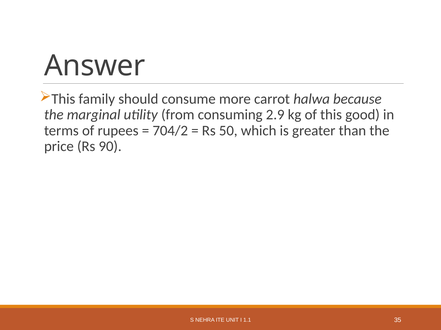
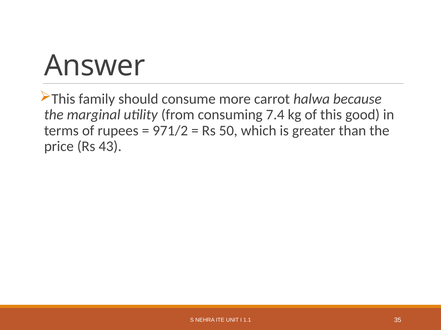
2.9: 2.9 -> 7.4 (275, 115)
704/2: 704/2 -> 971/2 (170, 131)
90: 90 -> 43 (110, 147)
